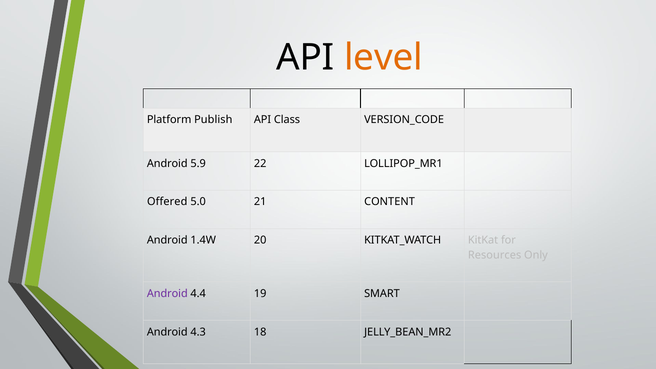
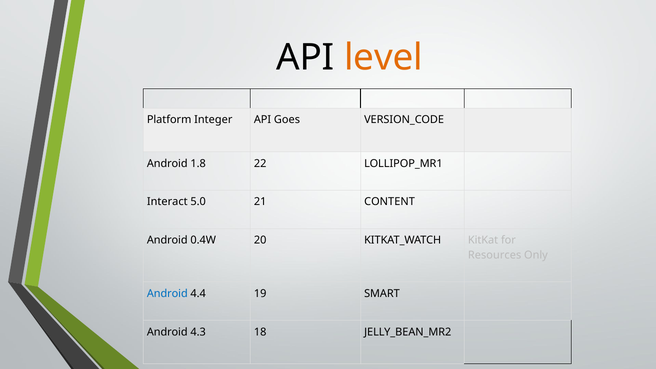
Publish: Publish -> Integer (213, 120)
Class: Class -> Goes (287, 120)
5.9: 5.9 -> 1.8 (198, 164)
Offered: Offered -> Interact (167, 202)
1.4W: 1.4W -> 0.4W (203, 240)
Android colour: purple -> blue (167, 294)
